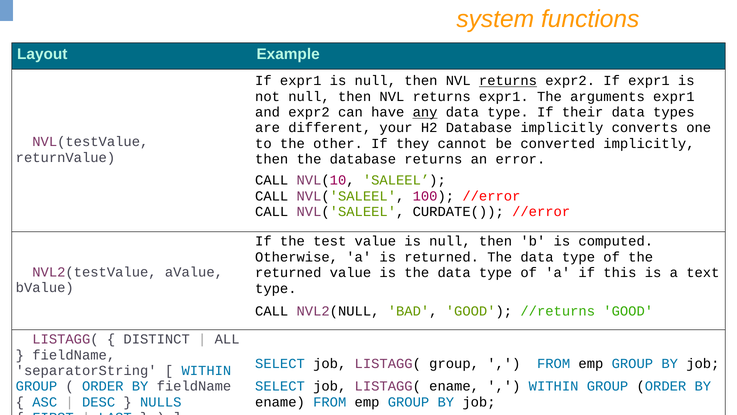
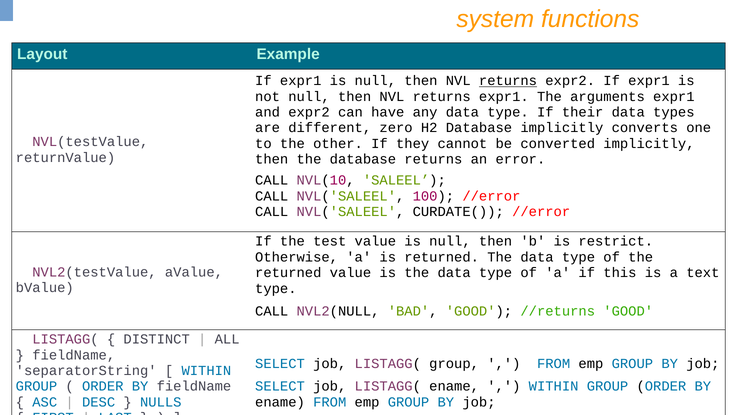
any underline: present -> none (425, 112)
your: your -> zero (396, 128)
computed: computed -> restrict (616, 241)
